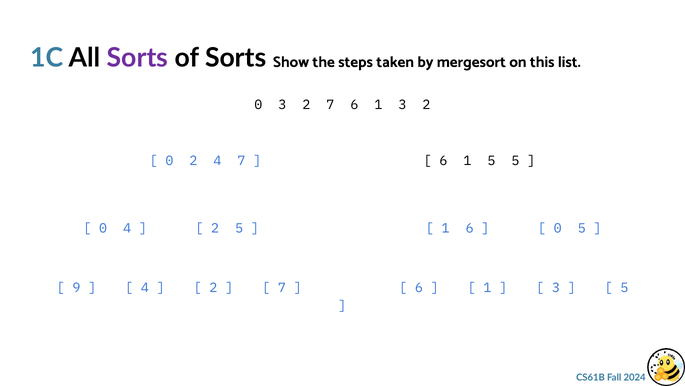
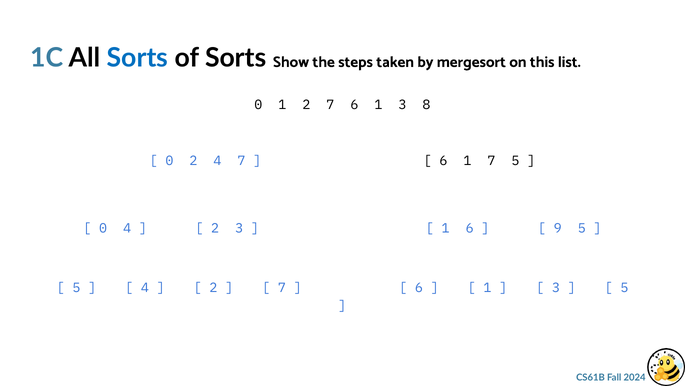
Sorts colour: purple -> blue (137, 58)
0 3: 3 -> 1 (282, 104)
1 3 2: 2 -> 8 (426, 104)
1 5: 5 -> 7 (491, 161)
2 5: 5 -> 3 (239, 228)
0: 0 -> 9 (558, 228)
9: 9 -> 5 (76, 287)
